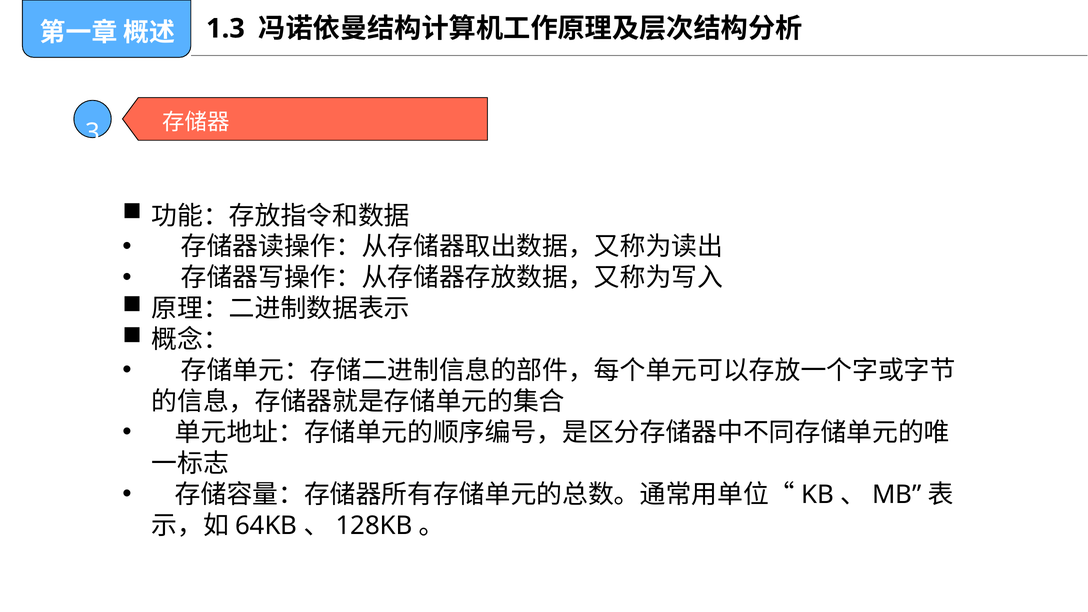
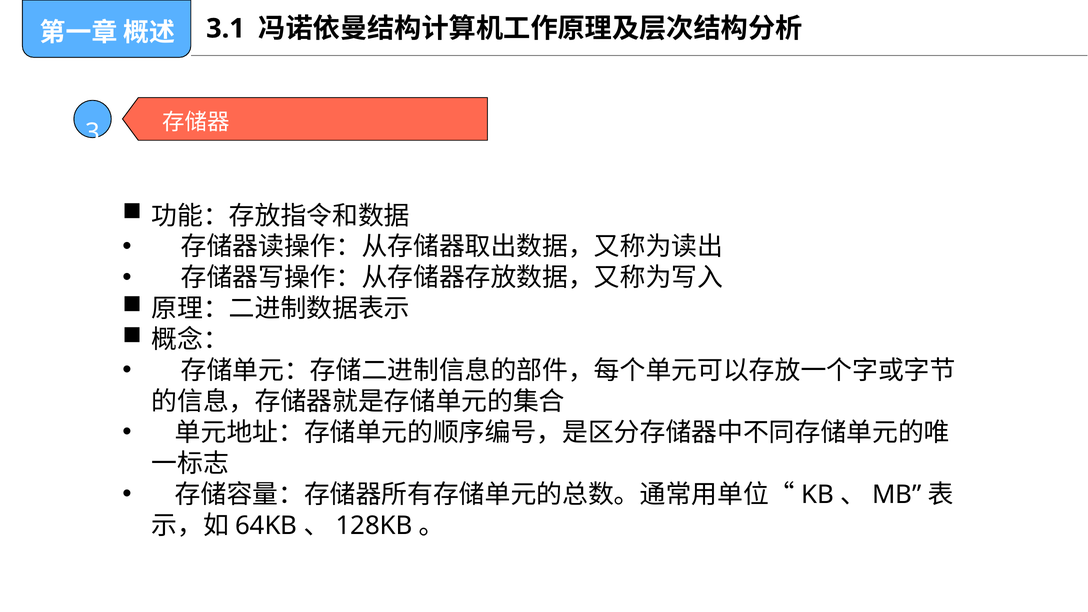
1.3: 1.3 -> 3.1 (225, 29)
